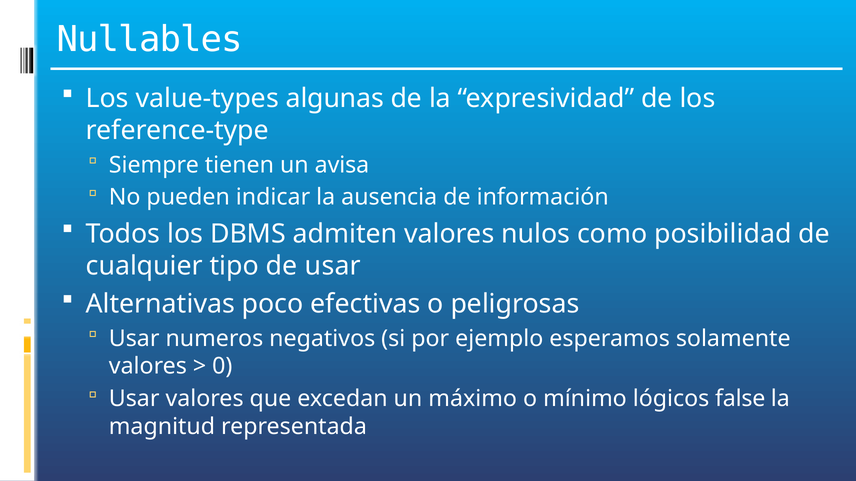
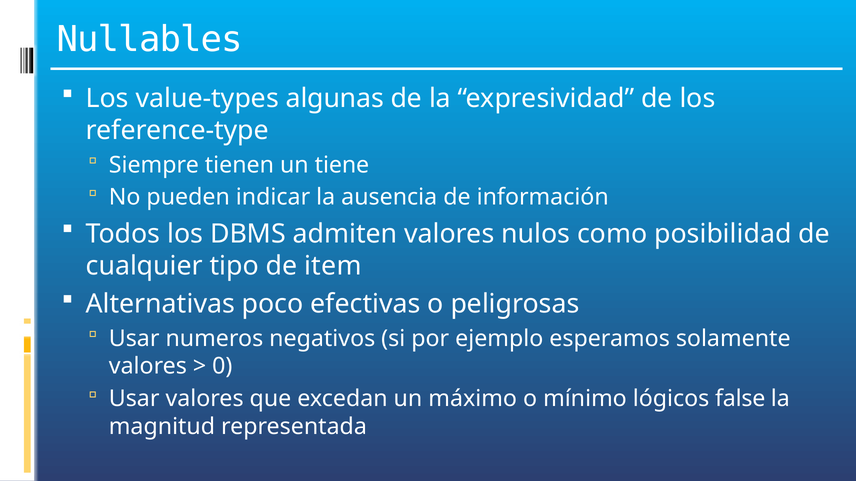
avisa: avisa -> tiene (342, 165)
de usar: usar -> item (333, 266)
